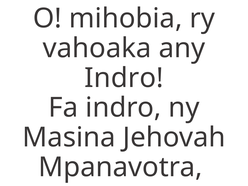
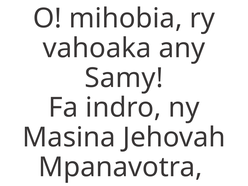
Indro: Indro -> Samy (124, 78)
